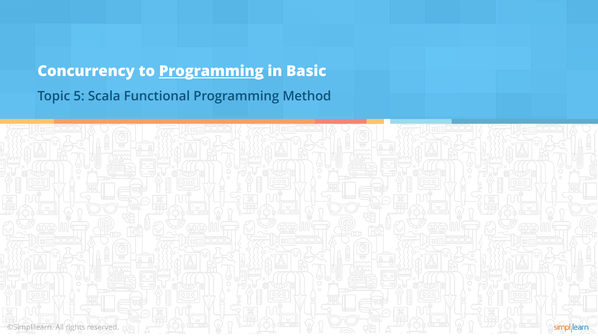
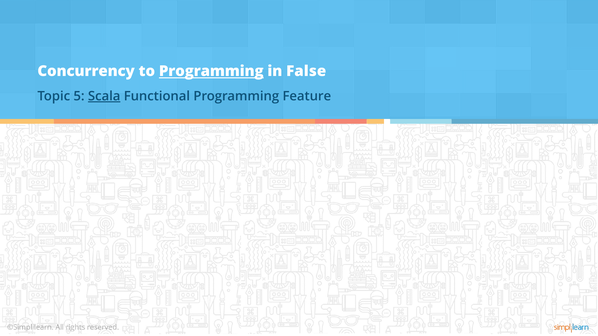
Basic: Basic -> False (306, 71)
Scala underline: none -> present (104, 96)
Method: Method -> Feature (307, 96)
